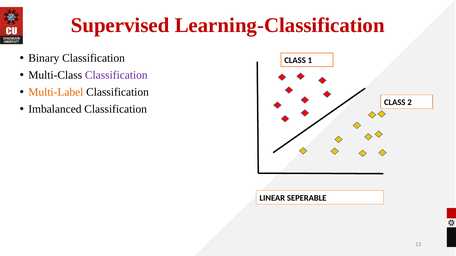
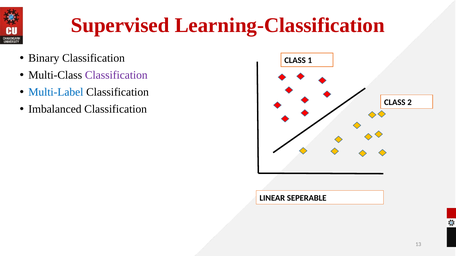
Multi-Label colour: orange -> blue (56, 92)
